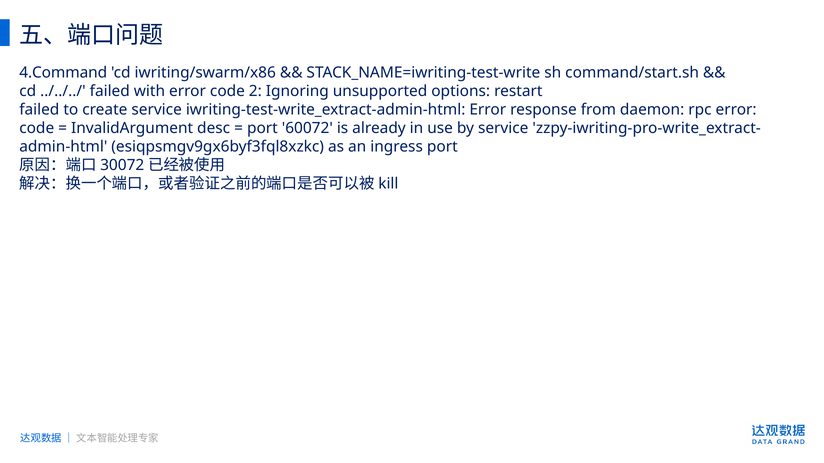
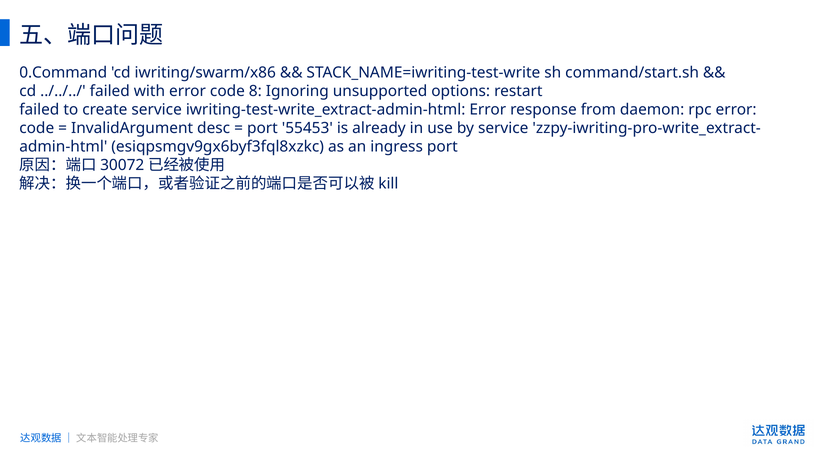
4.Command: 4.Command -> 0.Command (63, 73)
2: 2 -> 8 (255, 91)
60072: 60072 -> 55453 (307, 128)
